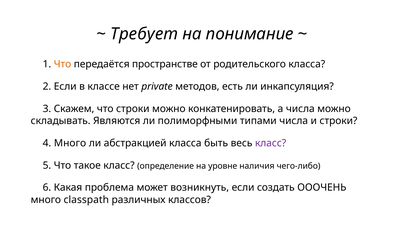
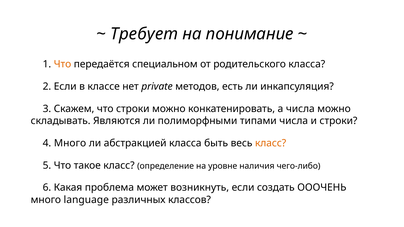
пространстве: пространстве -> специальном (165, 64)
класс colour: purple -> orange (271, 143)
classpath: classpath -> language (86, 200)
